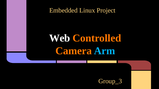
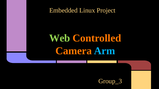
Web colour: white -> light green (60, 38)
